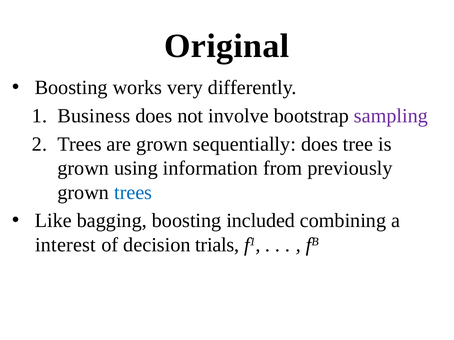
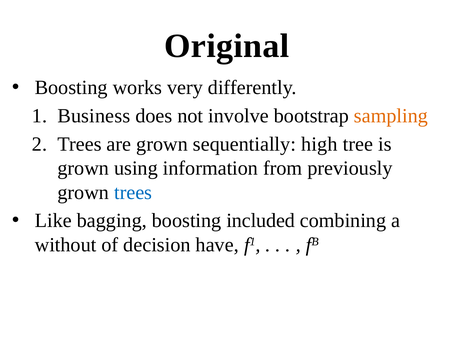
sampling colour: purple -> orange (391, 116)
sequentially does: does -> high (319, 144)
interest: interest -> without (66, 245)
trials: trials -> have (217, 245)
